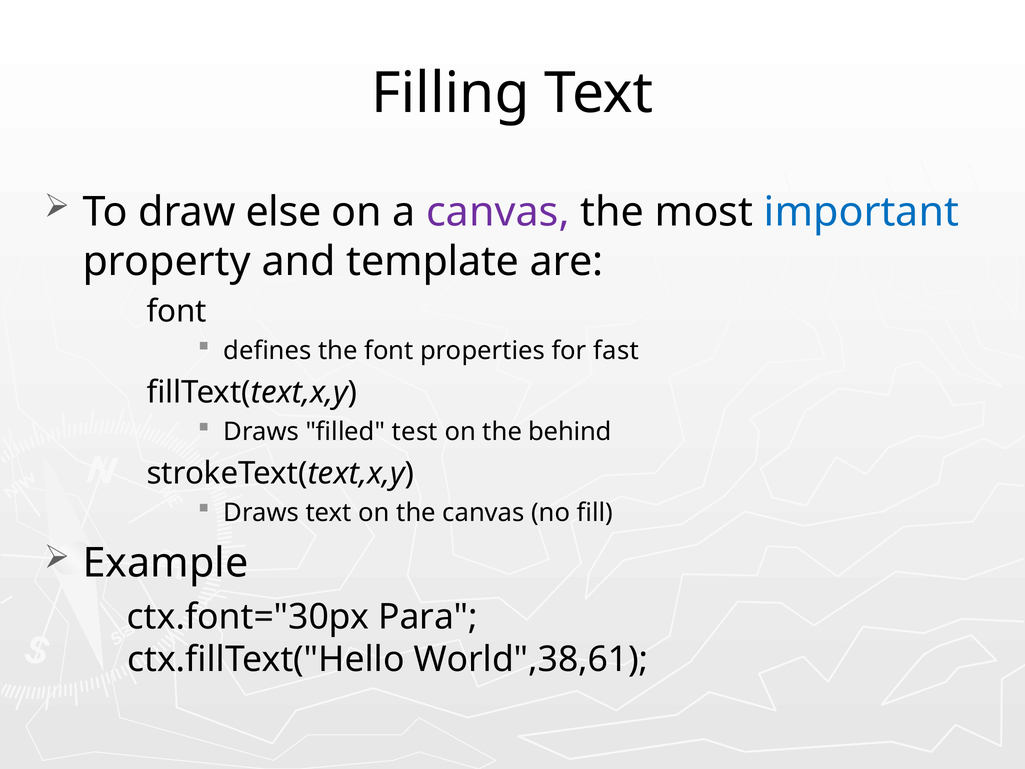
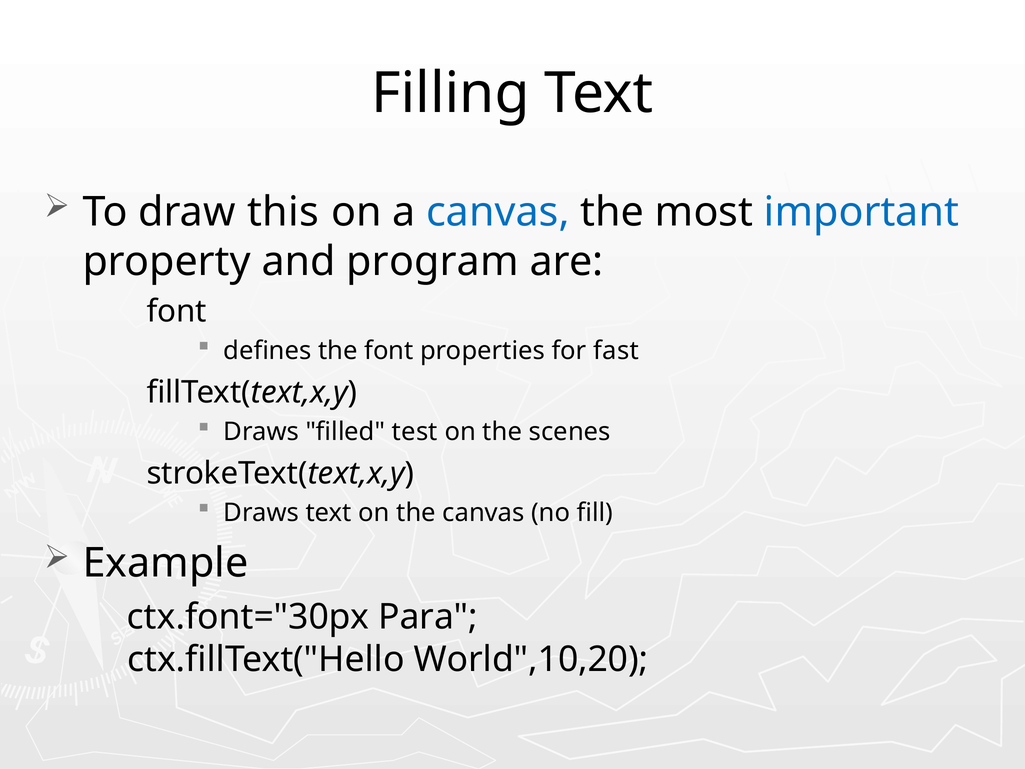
else: else -> this (283, 212)
canvas colour: purple -> blue (498, 212)
template: template -> program (433, 262)
behind: behind -> scenes (570, 432)
World",38,61: World",38,61 -> World",10,20 (531, 659)
